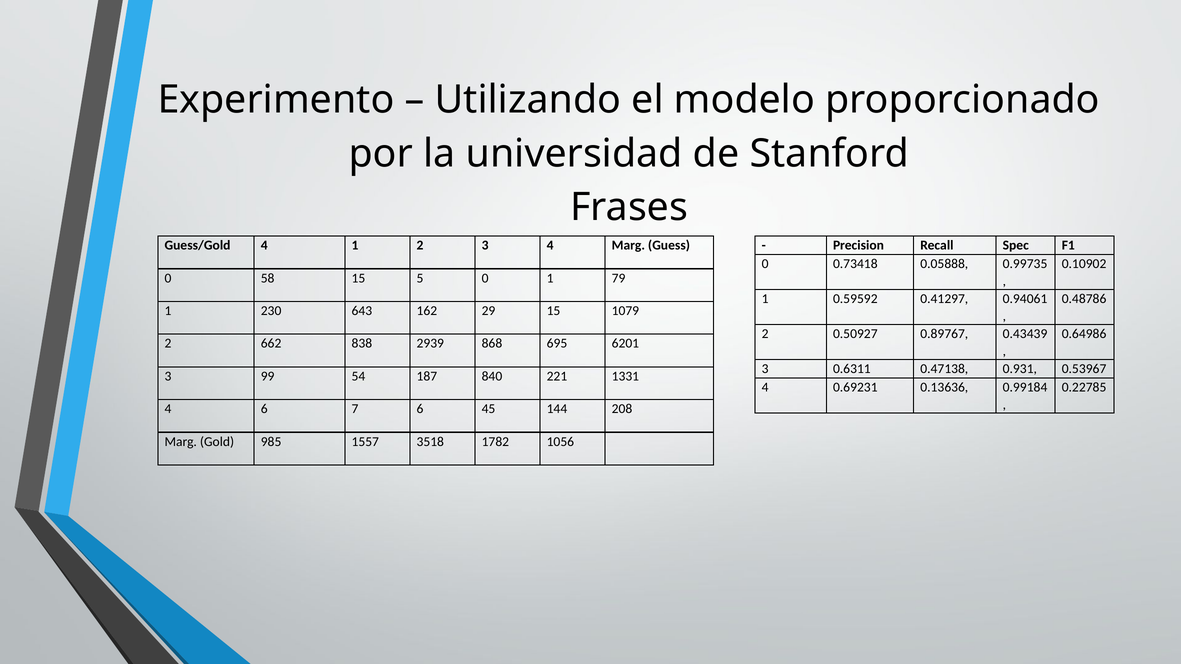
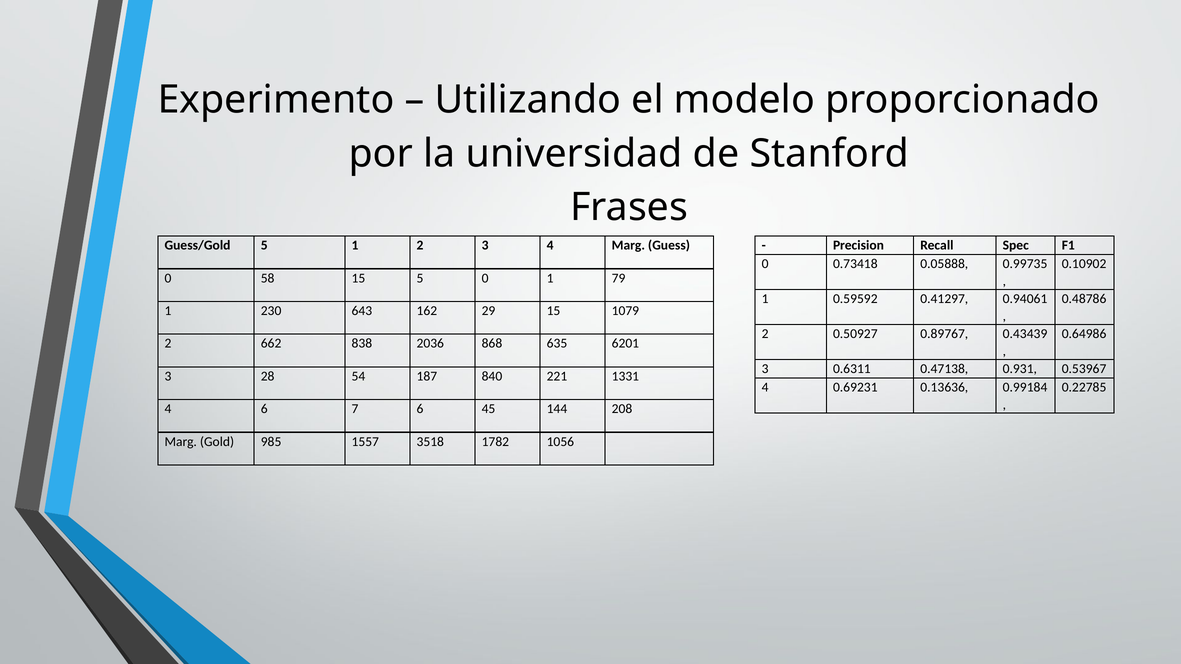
Guess/Gold 4: 4 -> 5 (264, 246)
2939: 2939 -> 2036 (430, 344)
695: 695 -> 635 (557, 344)
99: 99 -> 28 (268, 376)
